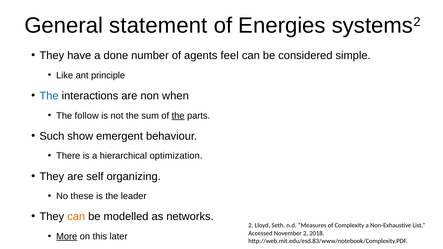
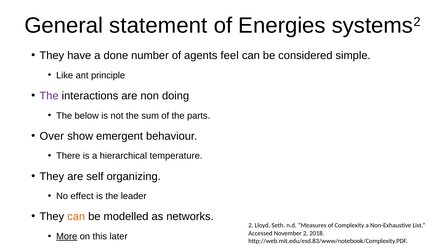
The colour: blue -> purple (49, 96)
when: when -> doing (176, 96)
follow: follow -> below (87, 116)
the underline: present -> none (178, 116)
Such: Such -> Over (52, 136)
optimization: optimization -> temperature (176, 156)
these: these -> effect (82, 196)
